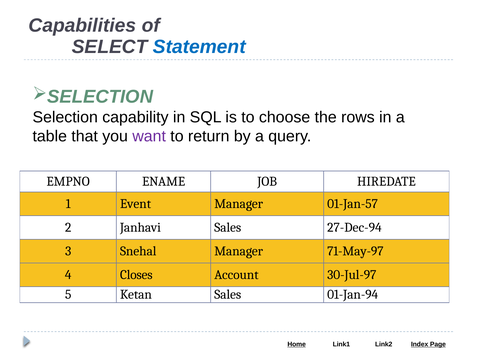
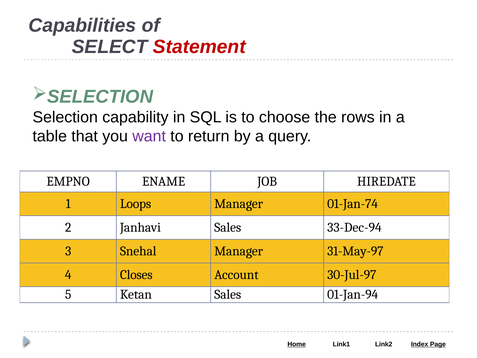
Statement colour: blue -> red (199, 47)
Event: Event -> Loops (136, 204)
01-Jan-57: 01-Jan-57 -> 01-Jan-74 (353, 204)
27-Dec-94: 27-Dec-94 -> 33-Dec-94 (354, 227)
71-May-97: 71-May-97 -> 31-May-97 (355, 251)
